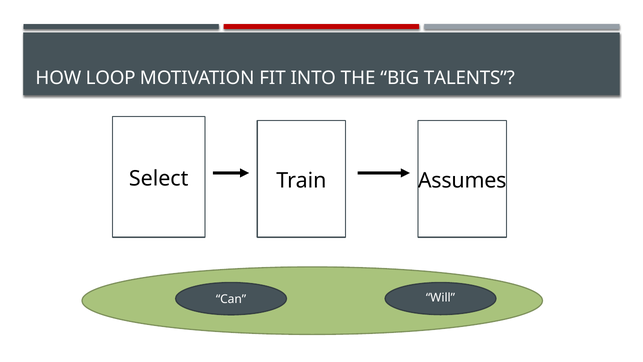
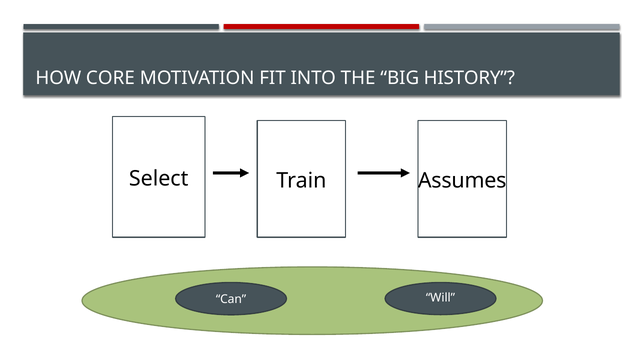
LOOP: LOOP -> CORE (110, 78)
TALENTS: TALENTS -> HISTORY (469, 78)
